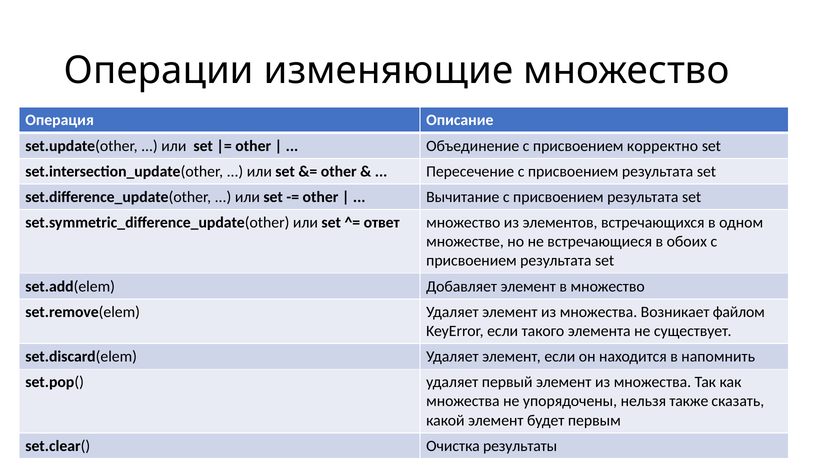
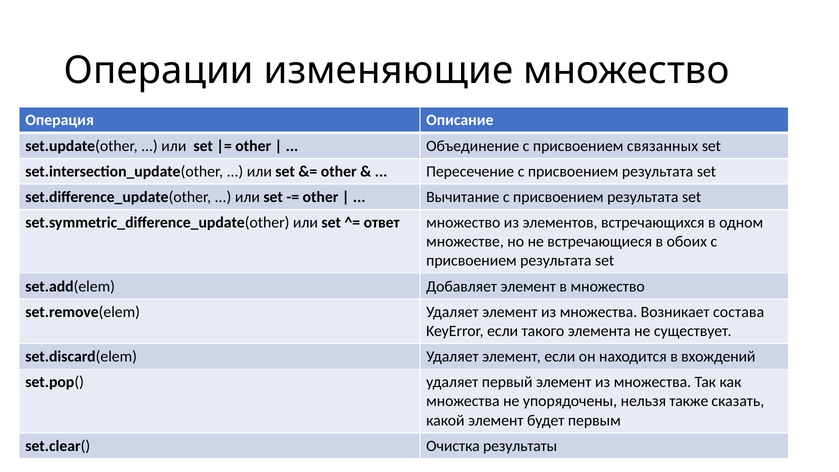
корректно: корректно -> связанных (663, 146)
файлом: файлом -> состава (739, 312)
напомнить: напомнить -> вхождений (718, 356)
